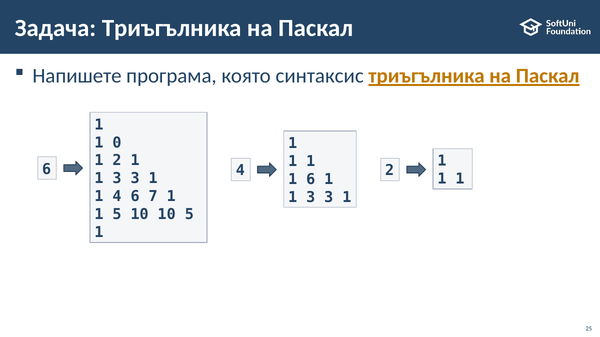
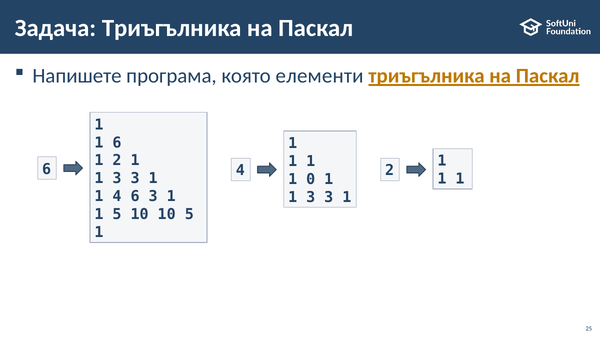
синтаксис: синтаксис -> елементи (320, 76)
0: 0 -> 6 (117, 143)
6: 6 -> 0 (311, 180)
6 7: 7 -> 3 (153, 197)
